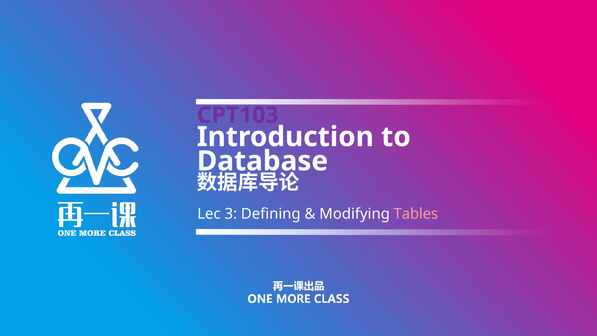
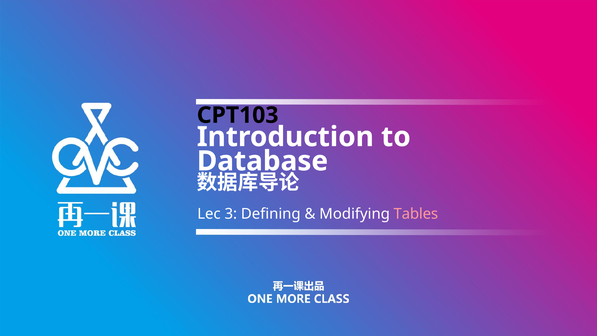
CPT103 colour: purple -> black (238, 115)
